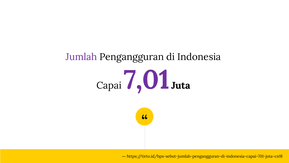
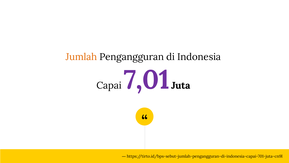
Jumlah colour: purple -> orange (81, 57)
